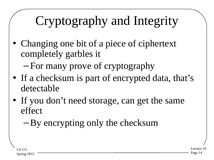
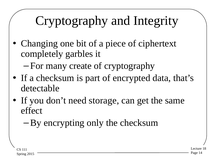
prove: prove -> create (80, 66)
